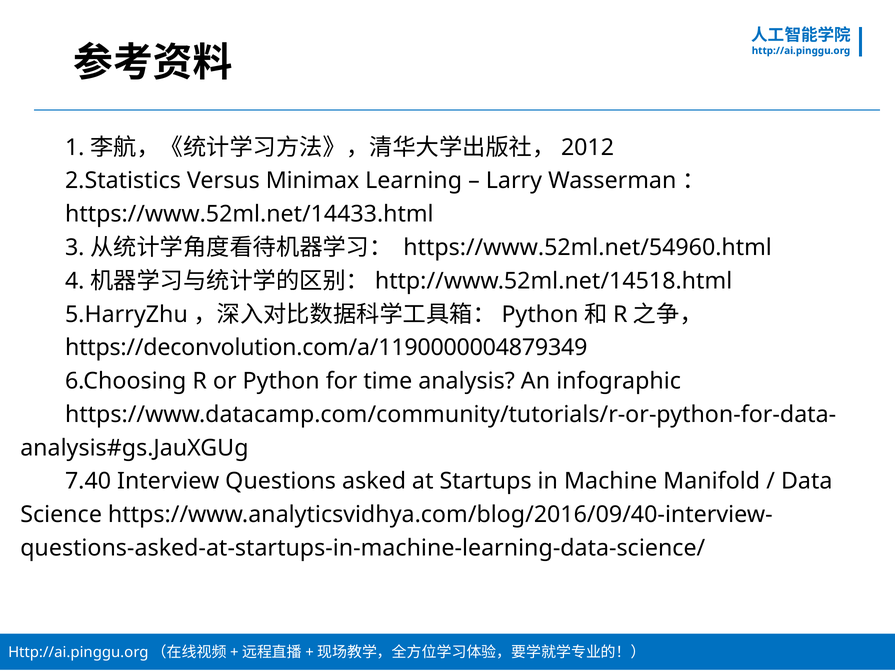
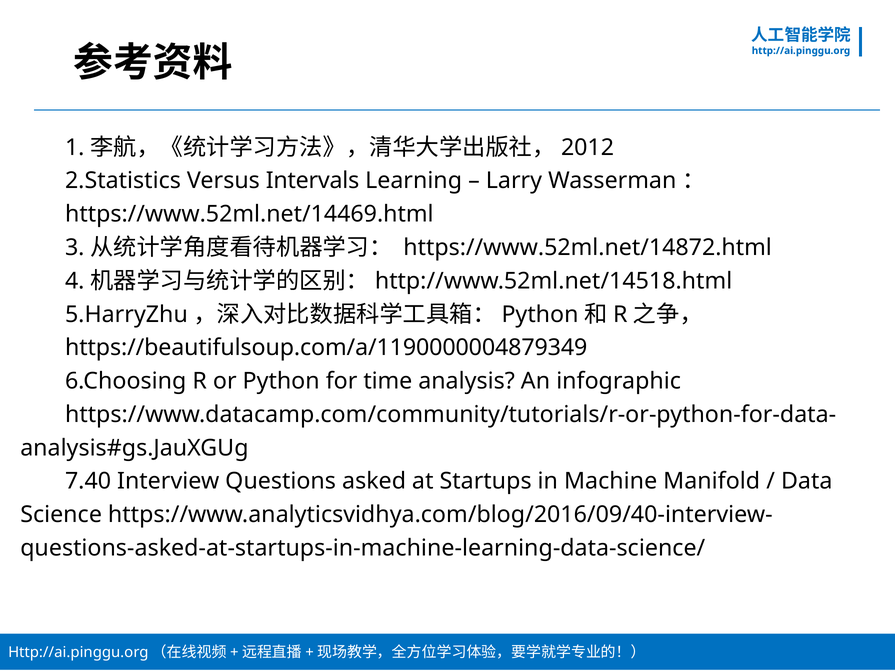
Minimax: Minimax -> Intervals (313, 181)
https://www.52ml.net/14433.html: https://www.52ml.net/14433.html -> https://www.52ml.net/14469.html (249, 214)
https://www.52ml.net/54960.html: https://www.52ml.net/54960.html -> https://www.52ml.net/14872.html (588, 248)
https://deconvolution.com/a/1190000004879349: https://deconvolution.com/a/1190000004879349 -> https://beautifulsoup.com/a/1190000004879349 (326, 348)
